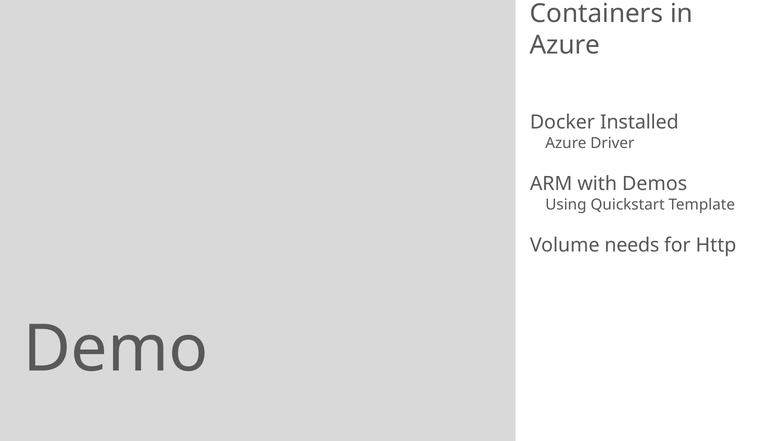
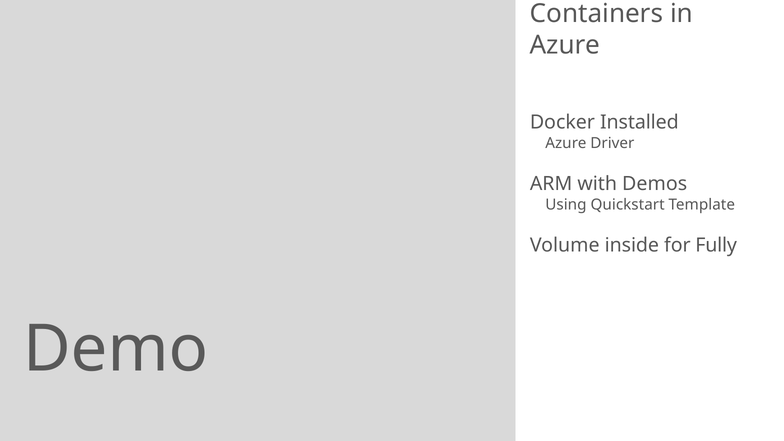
needs: needs -> inside (632, 245)
Http: Http -> Fully (716, 245)
